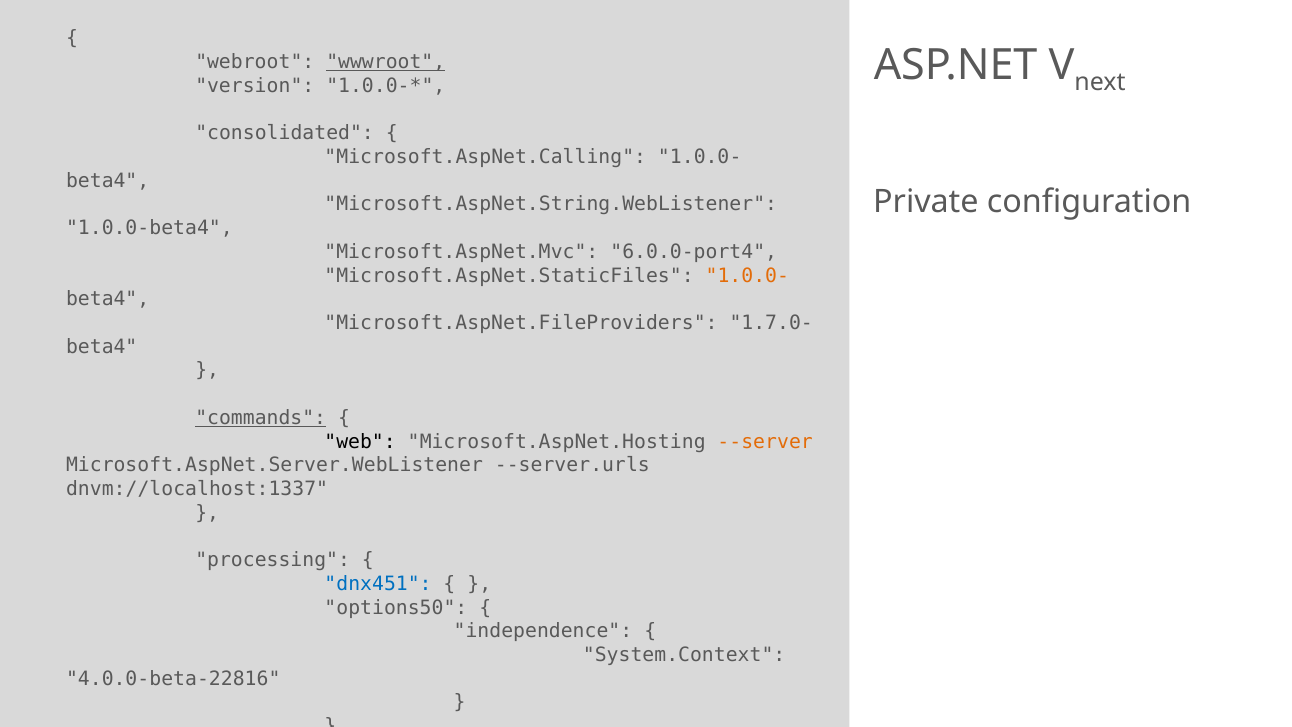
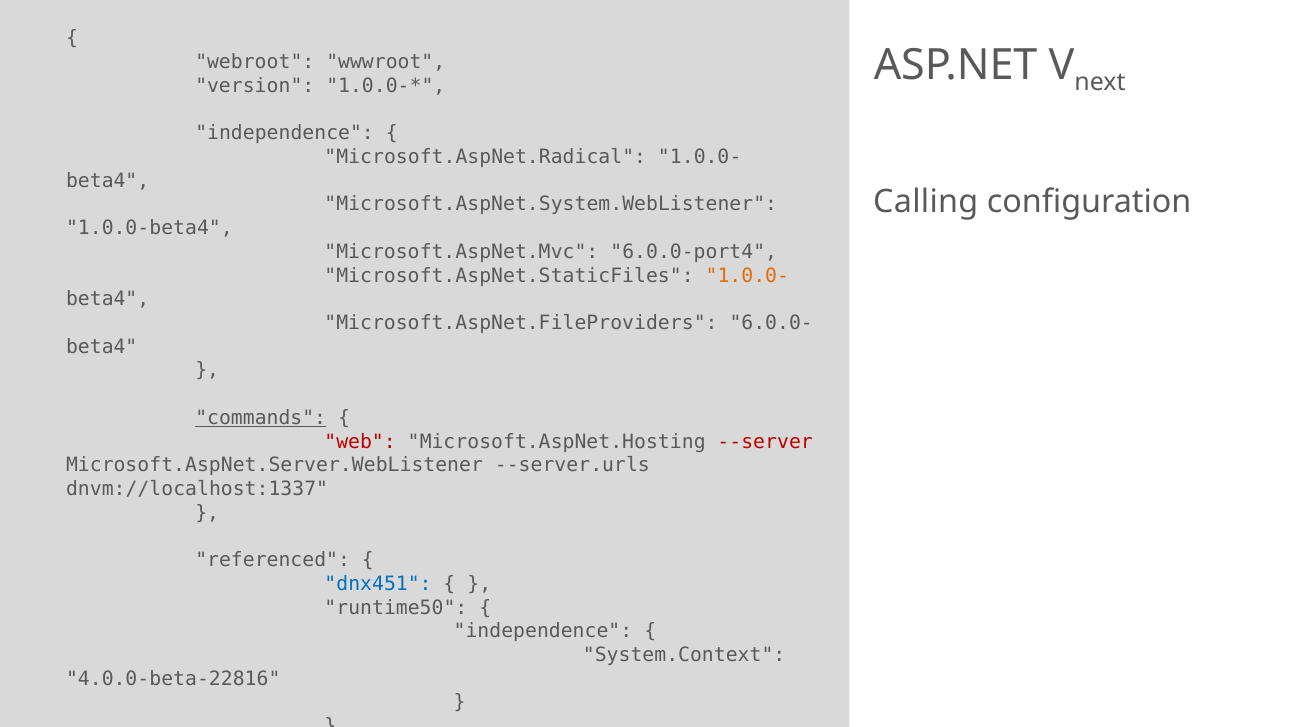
wwwroot underline: present -> none (386, 62)
consolidated: consolidated -> independence (285, 133)
Microsoft.AspNet.Calling: Microsoft.AspNet.Calling -> Microsoft.AspNet.Radical (485, 157)
Private: Private -> Calling (926, 202)
Microsoft.AspNet.String.WebListener: Microsoft.AspNet.String.WebListener -> Microsoft.AspNet.System.WebListener (551, 204)
1.7.0-: 1.7.0- -> 6.0.0- (771, 323)
web colour: black -> red (360, 441)
--server colour: orange -> red (765, 441)
processing: processing -> referenced (273, 560)
options50: options50 -> runtime50 (396, 607)
